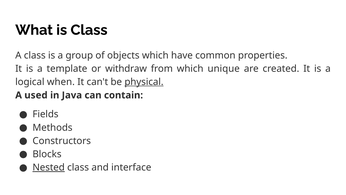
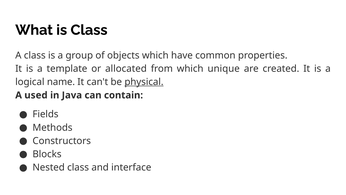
withdraw: withdraw -> allocated (126, 69)
when: when -> name (61, 82)
Nested underline: present -> none (49, 167)
